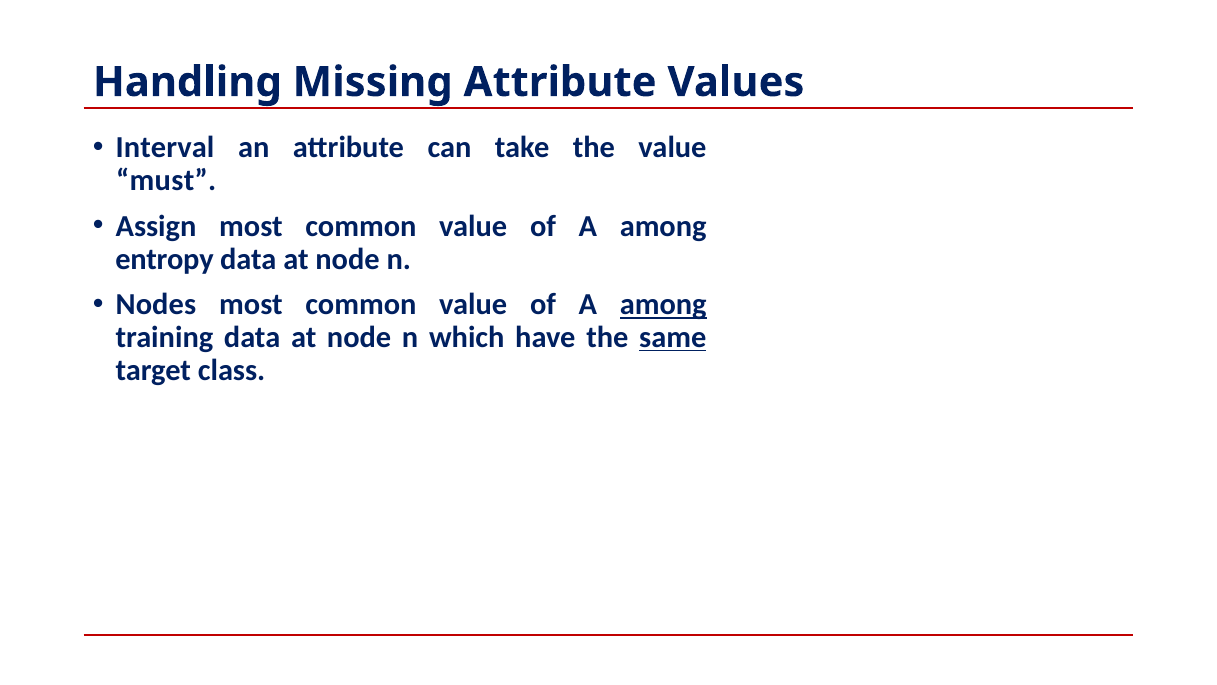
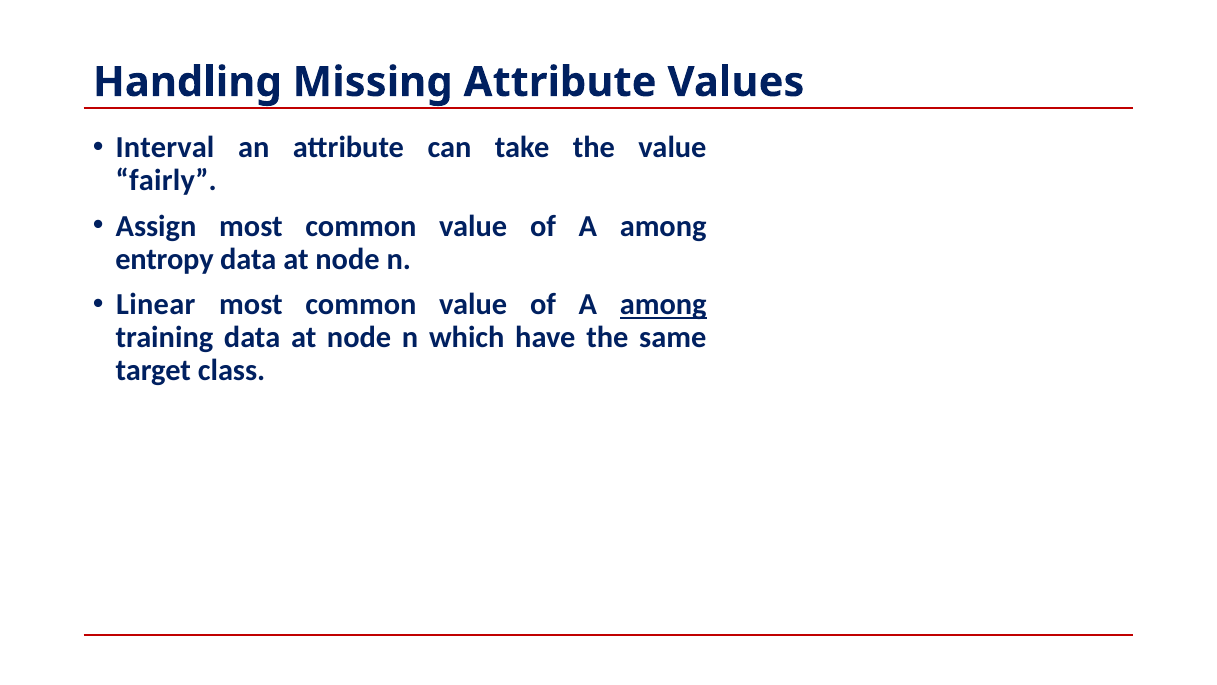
must: must -> fairly (166, 180)
Nodes: Nodes -> Linear (156, 304)
same underline: present -> none (673, 337)
